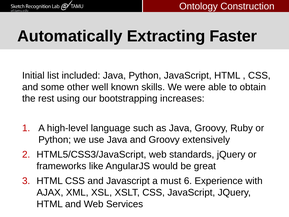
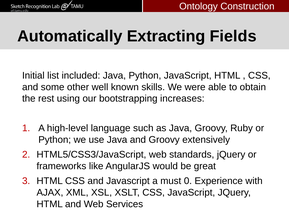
Faster: Faster -> Fields (233, 36)
6: 6 -> 0 (188, 181)
